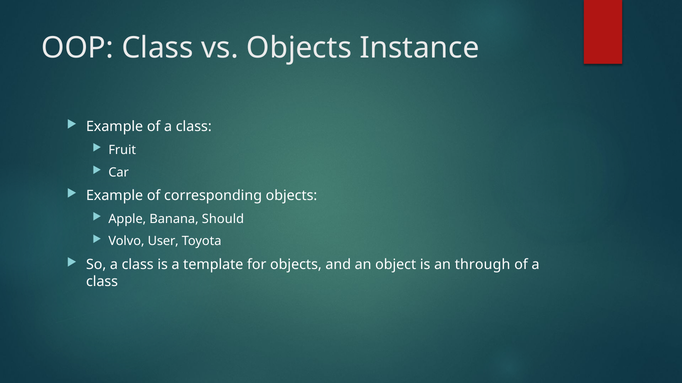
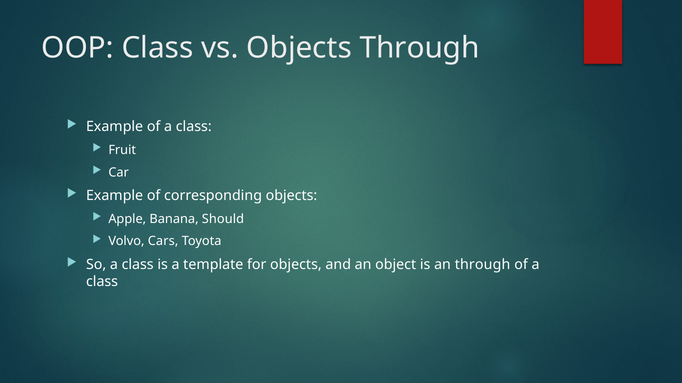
Objects Instance: Instance -> Through (420, 48)
User: User -> Cars (163, 242)
